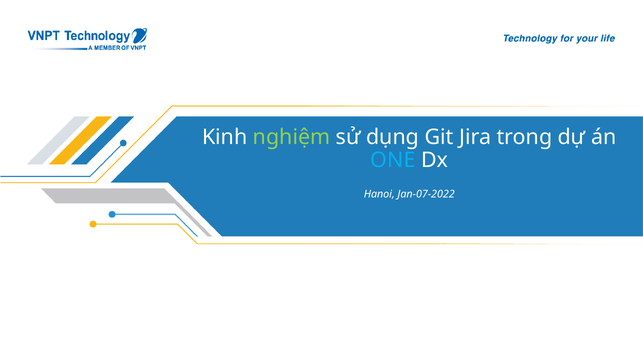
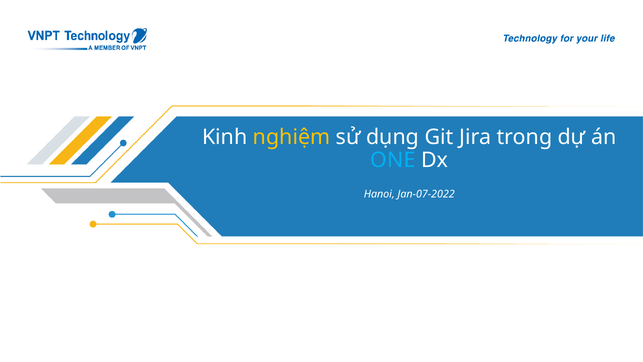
nghiệm colour: light green -> yellow (292, 137)
